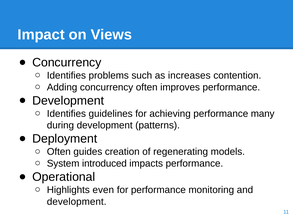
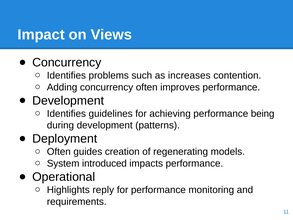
many: many -> being (263, 113)
even: even -> reply (103, 190)
development: development -> requirements (77, 201)
